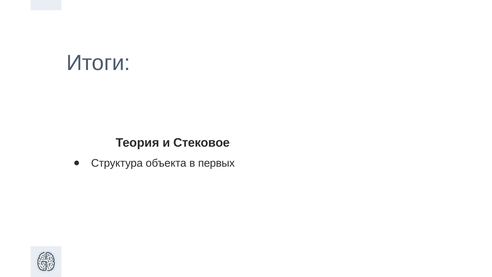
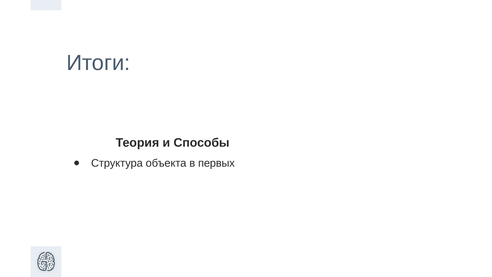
Стековое: Стековое -> Способы (202, 142)
